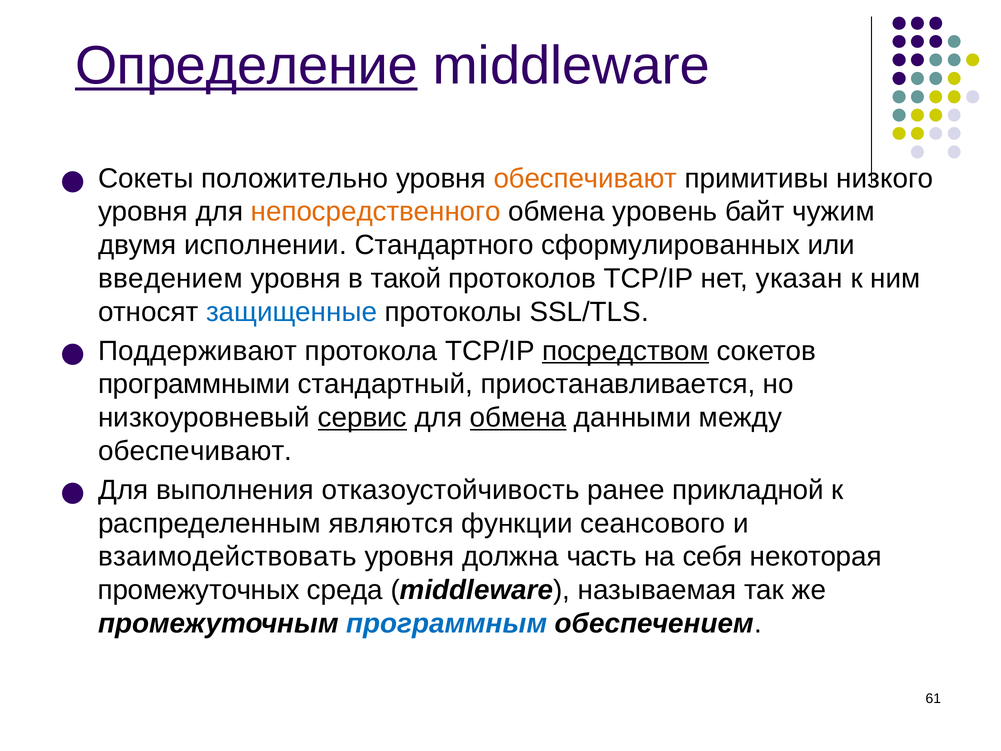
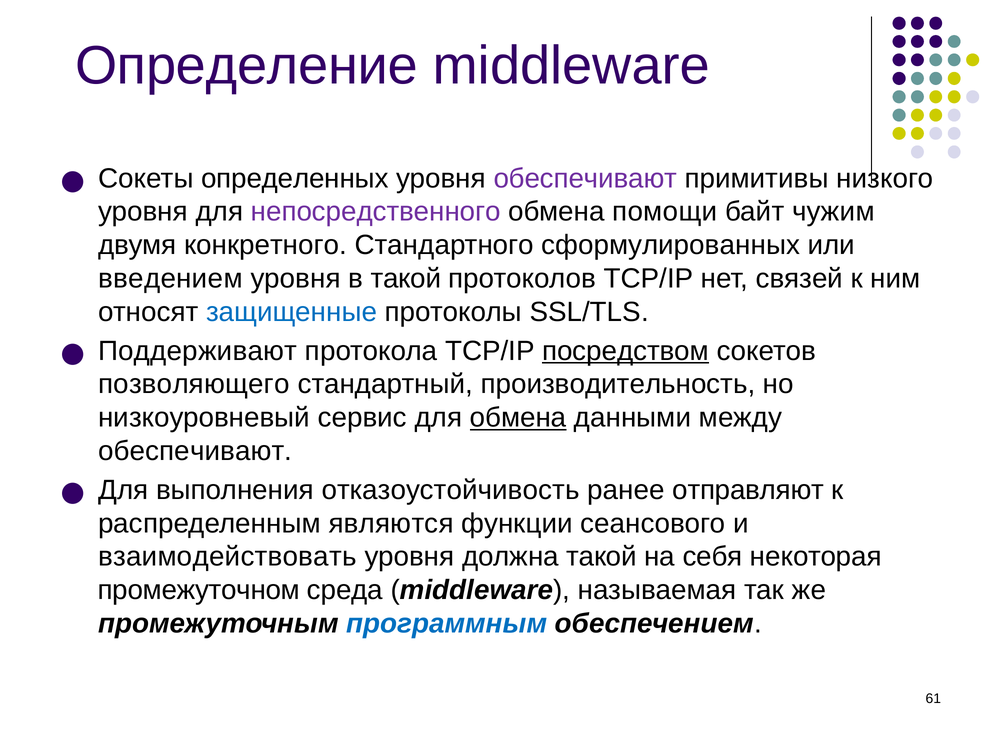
Определение underline: present -> none (247, 66)
положительно: положительно -> определенных (295, 178)
обеспечивают colour: orange -> purple (585, 178)
непосредственного colour: orange -> purple (376, 212)
уровень: уровень -> помощи (665, 212)
исполнении: исполнении -> конкретного (266, 245)
указан: указан -> связей (799, 278)
программными: программными -> позволяющего (194, 384)
приостанавливается: приостанавливается -> производительность (618, 384)
сервис underline: present -> none (362, 418)
прикладной: прикладной -> отправляют (748, 490)
должна часть: часть -> такой (602, 557)
промежуточных: промежуточных -> промежуточном (199, 590)
